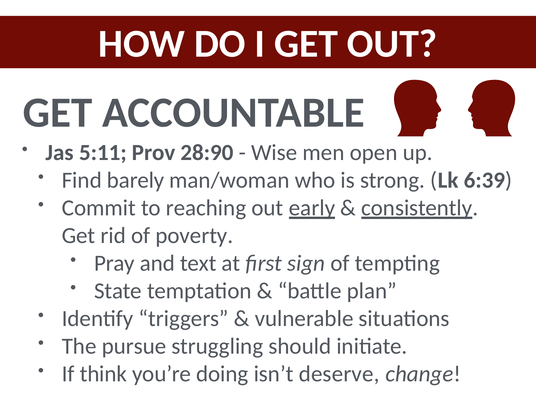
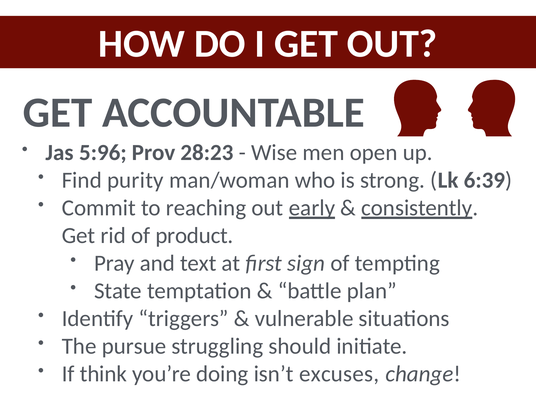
5:11: 5:11 -> 5:96 (103, 153)
28:90: 28:90 -> 28:23 (207, 153)
barely: barely -> purity (135, 180)
poverty: poverty -> product (194, 236)
deserve: deserve -> excuses (339, 374)
